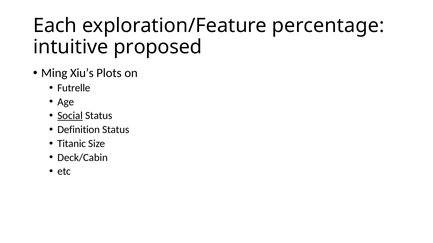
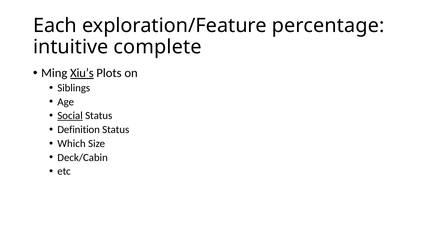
proposed: proposed -> complete (158, 47)
Xiu’s underline: none -> present (82, 73)
Futrelle: Futrelle -> Siblings (74, 88)
Titanic: Titanic -> Which (71, 144)
